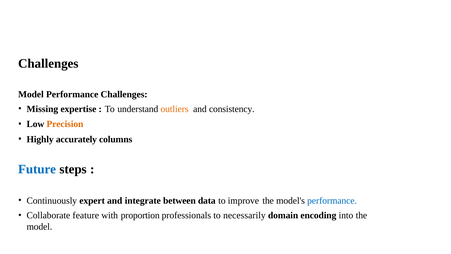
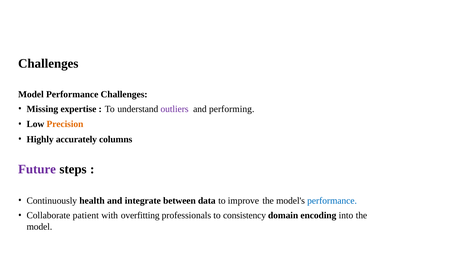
outliers colour: orange -> purple (175, 109)
consistency: consistency -> performing (232, 109)
Future colour: blue -> purple (37, 169)
expert: expert -> health (92, 200)
feature: feature -> patient (86, 215)
proportion: proportion -> overfitting (140, 215)
necessarily: necessarily -> consistency (245, 215)
